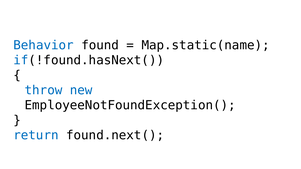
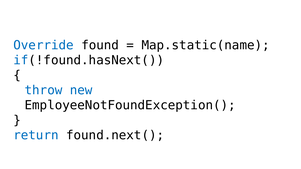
Behavior: Behavior -> Override (44, 45)
